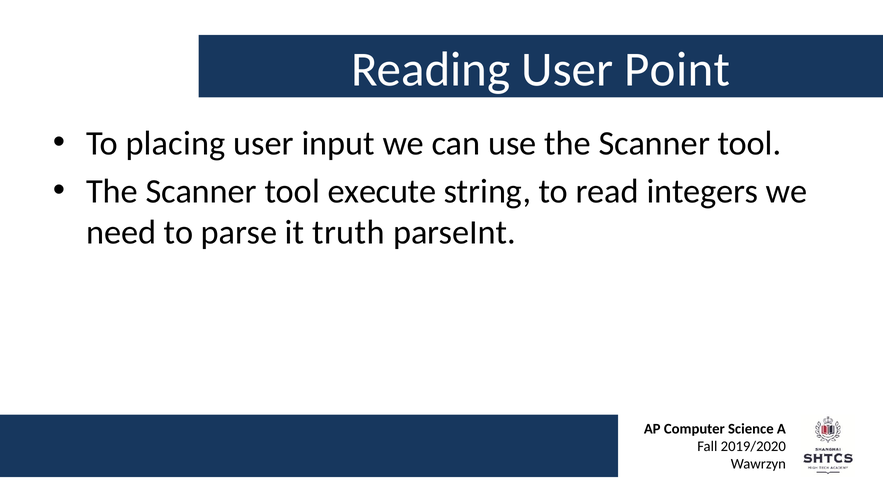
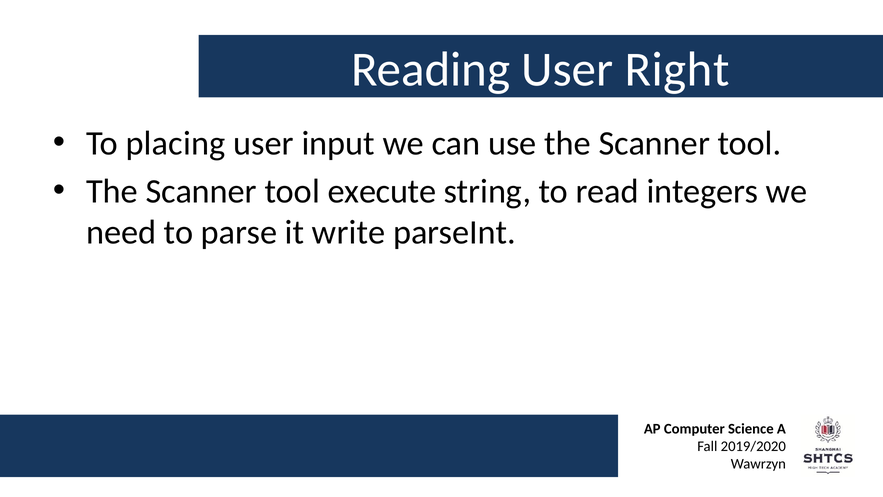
Point: Point -> Right (677, 70)
truth: truth -> write (349, 232)
